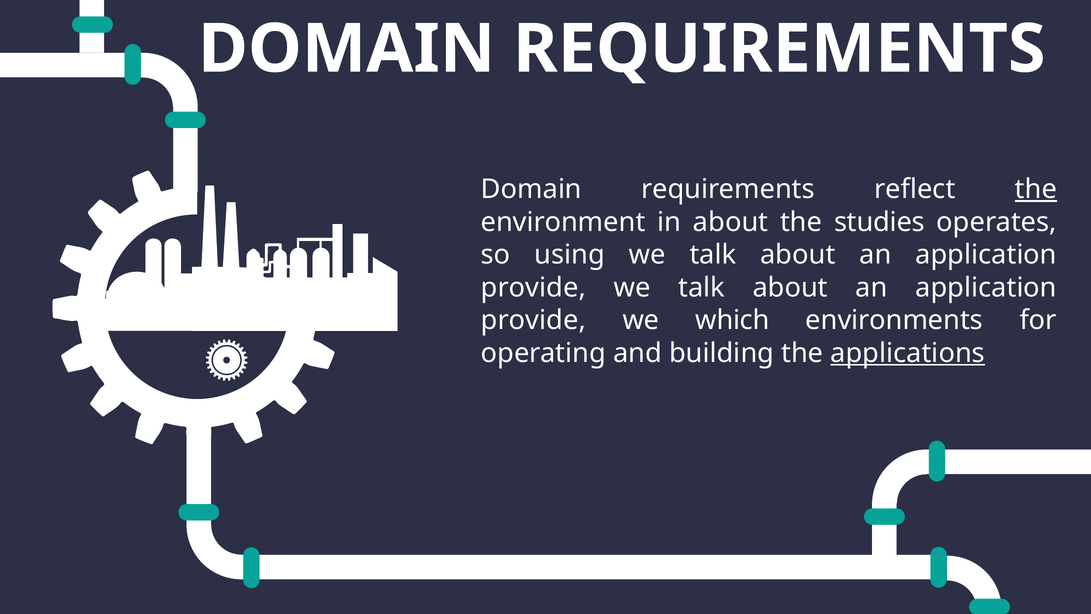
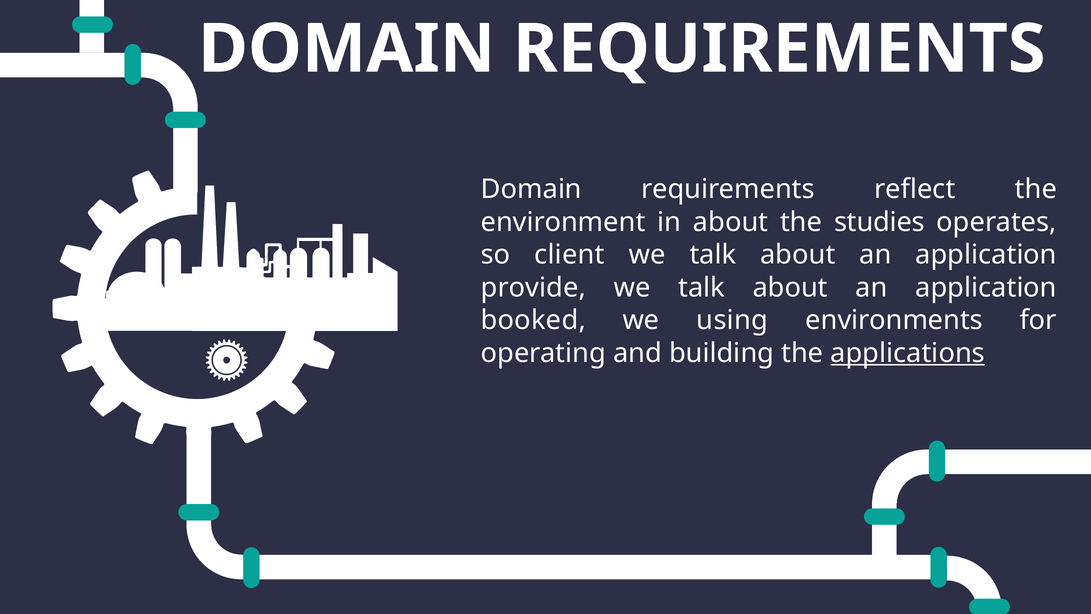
the underline: present -> none (1036, 189)
using: using -> client (569, 255)
provide: provide -> booked (533, 320)
which: which -> using (732, 320)
